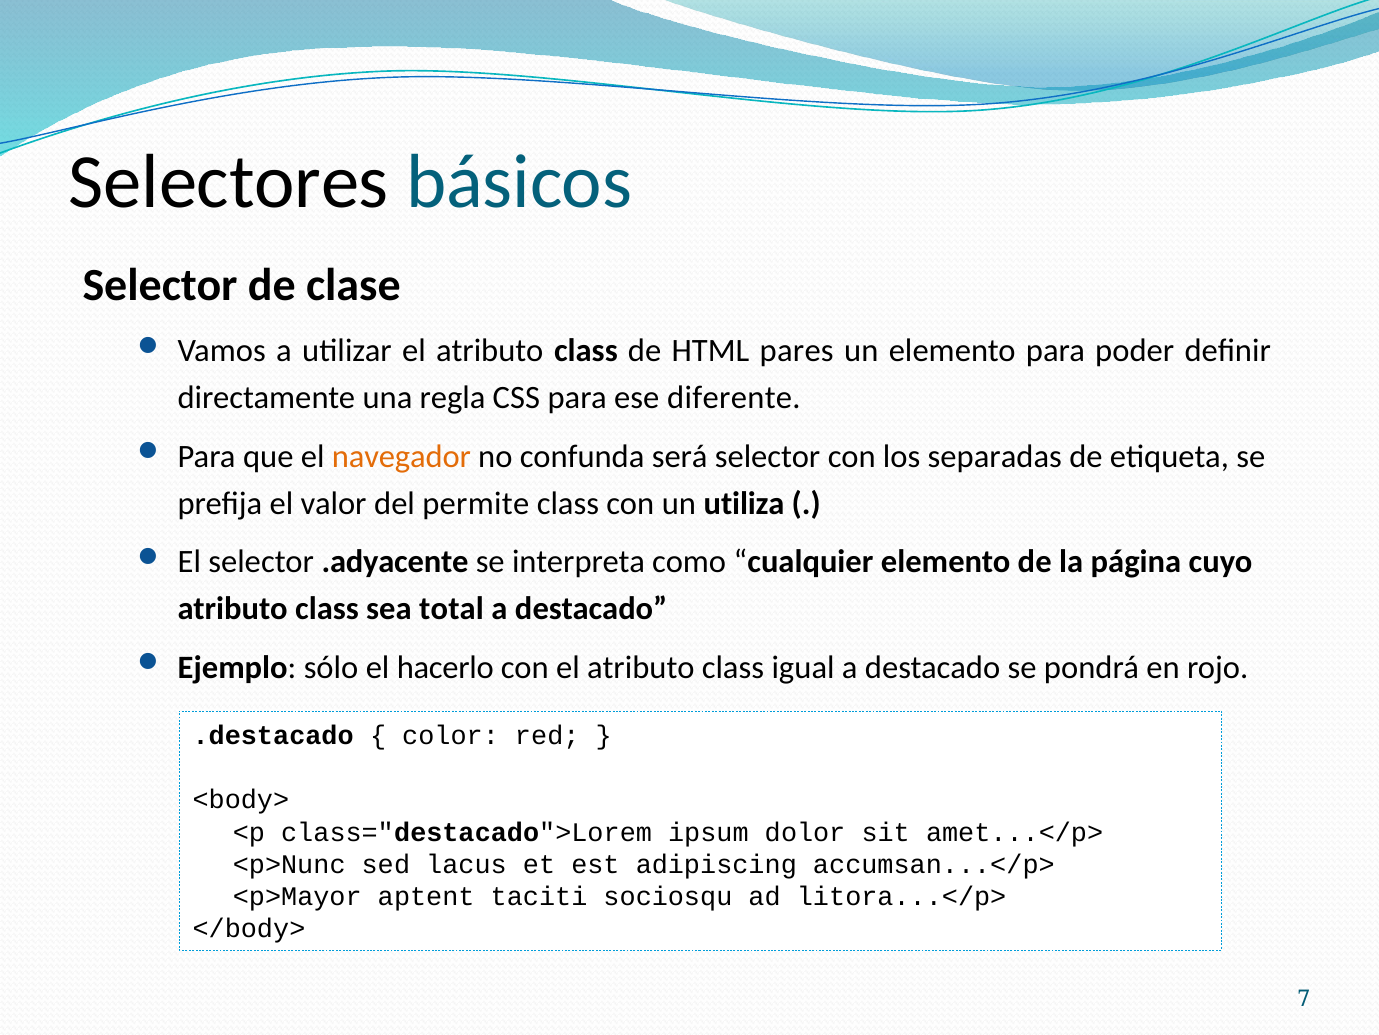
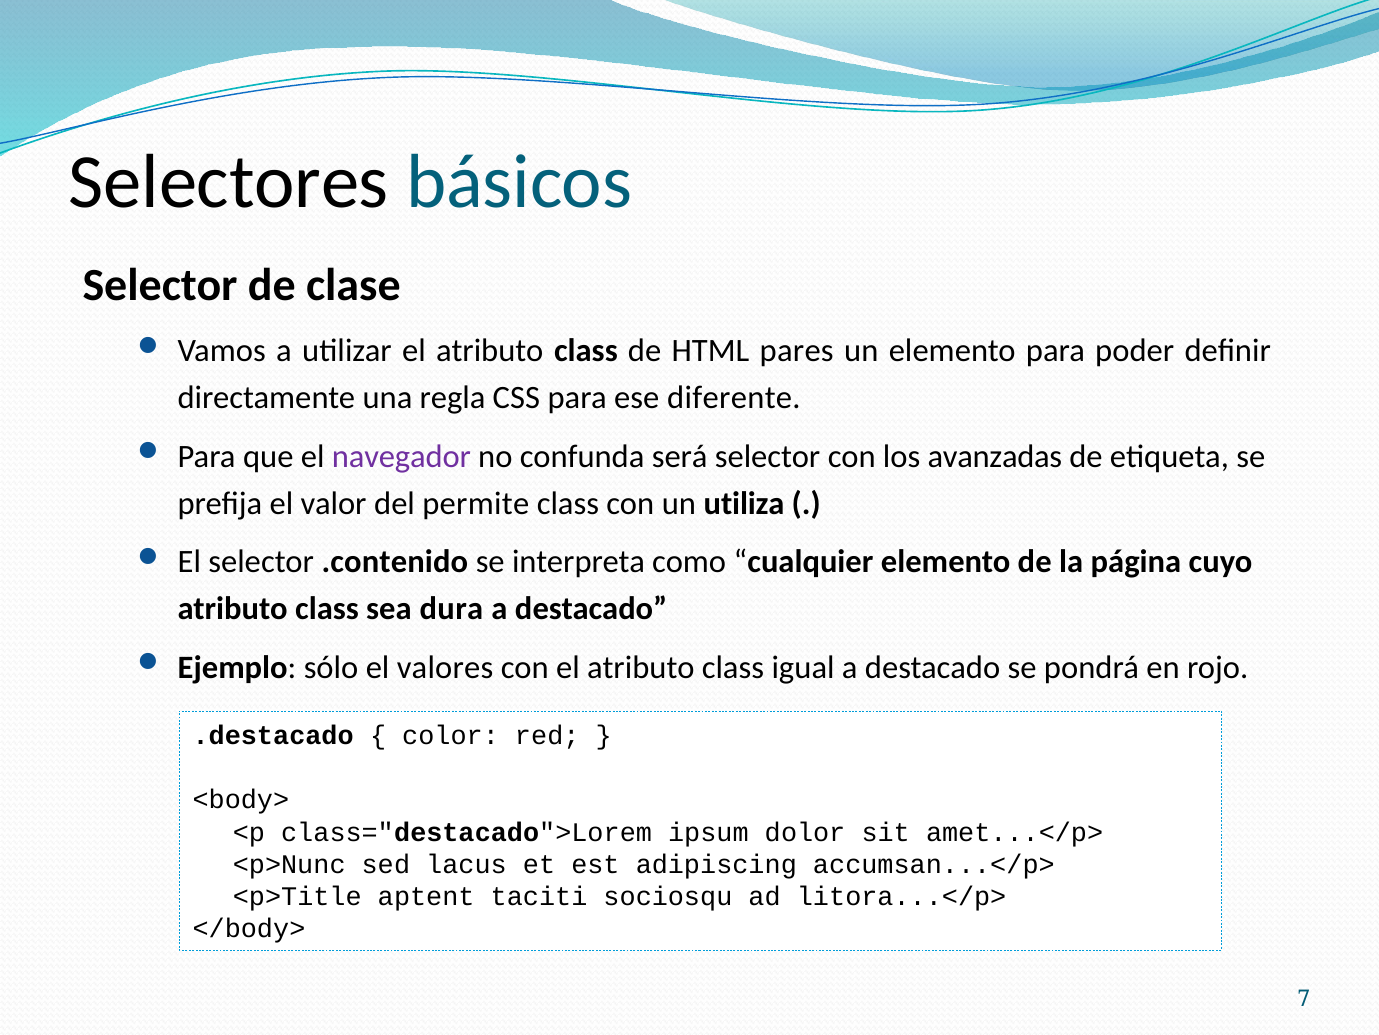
navegador colour: orange -> purple (401, 456)
separadas: separadas -> avanzadas (995, 456)
.adyacente: .adyacente -> .contenido (395, 562)
total: total -> dura (451, 608)
hacerlo: hacerlo -> valores (445, 667)
<p>Mayor: <p>Mayor -> <p>Title (297, 896)
